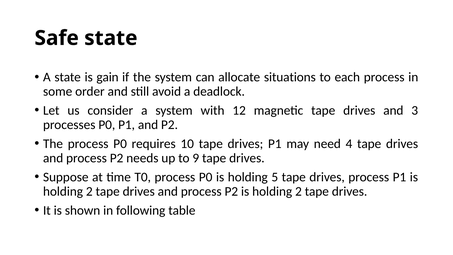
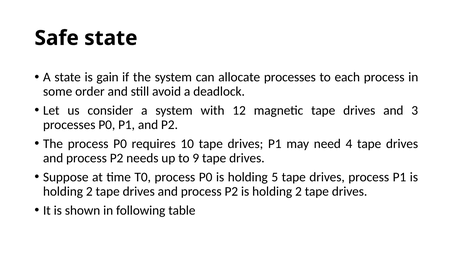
allocate situations: situations -> processes (290, 77)
